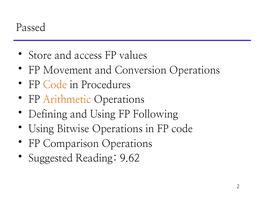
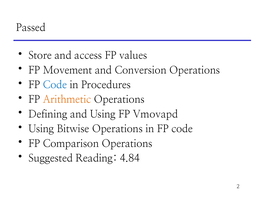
Code colour: orange -> blue (55, 85)
Following: Following -> Vmovapd (155, 114)
9.62: 9.62 -> 4.84 (130, 158)
